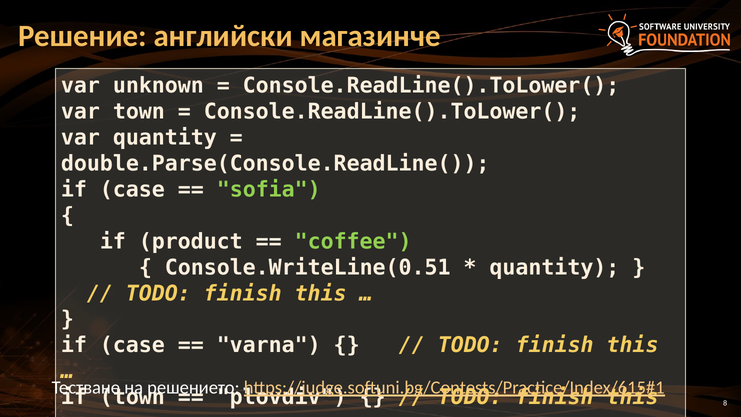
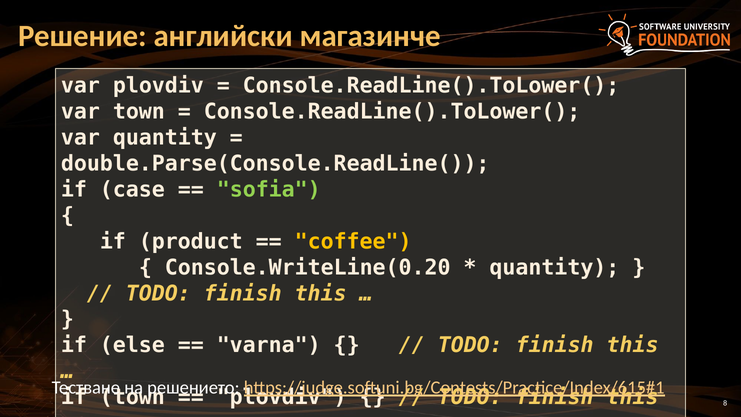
var unknown: unknown -> plovdiv (158, 86)
coffee colour: light green -> yellow (353, 241)
Console.WriteLine(0.51: Console.WriteLine(0.51 -> Console.WriteLine(0.20 (308, 267)
case: case -> else (132, 345)
